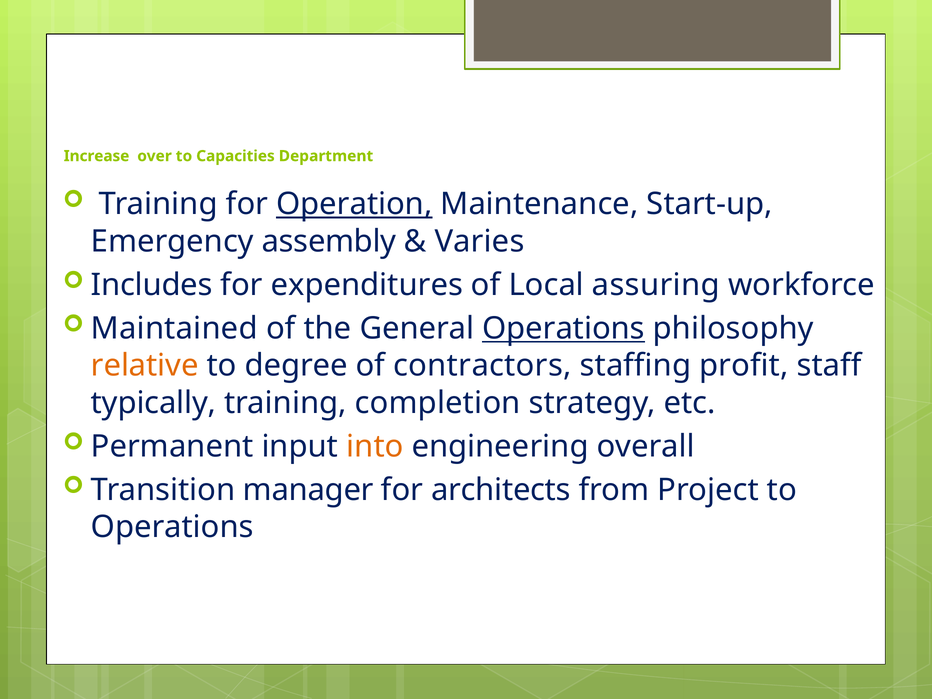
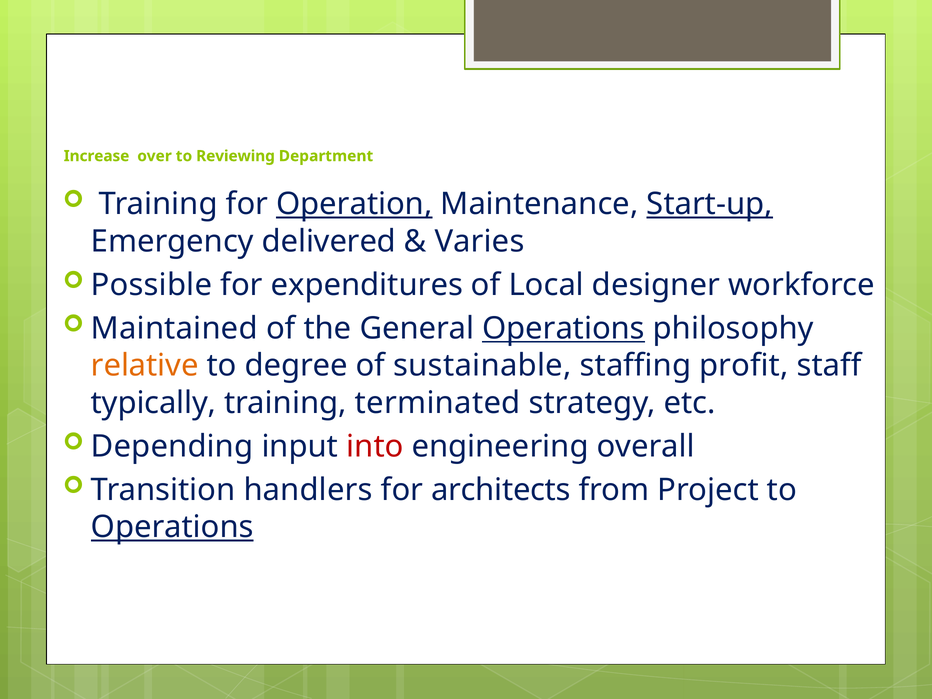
Capacities: Capacities -> Reviewing (235, 156)
Start-up underline: none -> present (710, 204)
assembly: assembly -> delivered (329, 241)
Includes: Includes -> Possible (152, 285)
assuring: assuring -> designer (656, 285)
contractors: contractors -> sustainable (482, 366)
completion: completion -> terminated (438, 403)
Permanent: Permanent -> Depending (172, 446)
into colour: orange -> red (375, 446)
manager: manager -> handlers (308, 490)
Operations underline: none -> present (172, 527)
